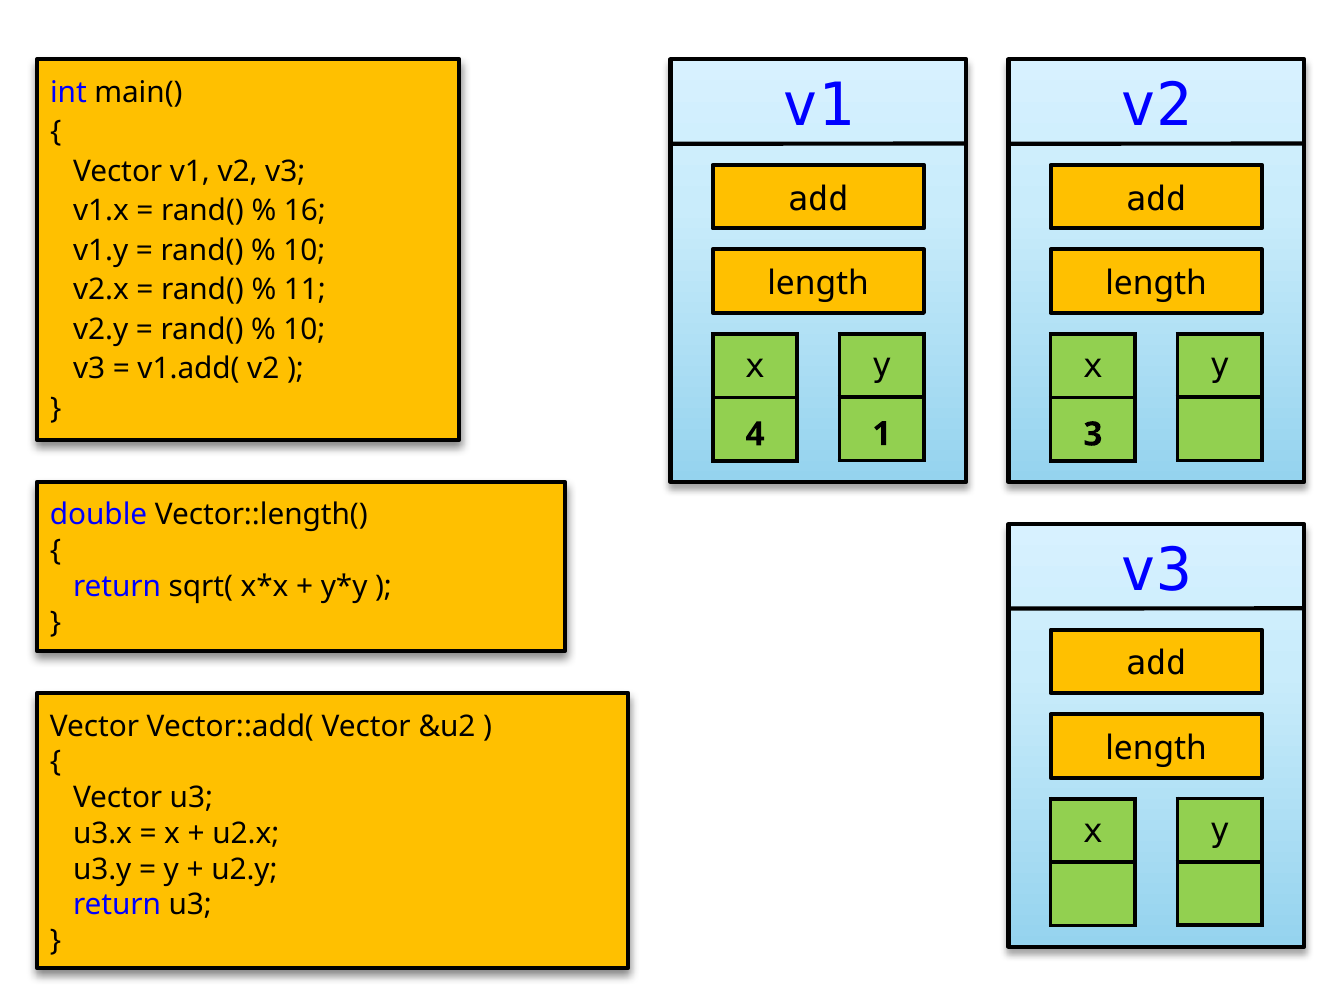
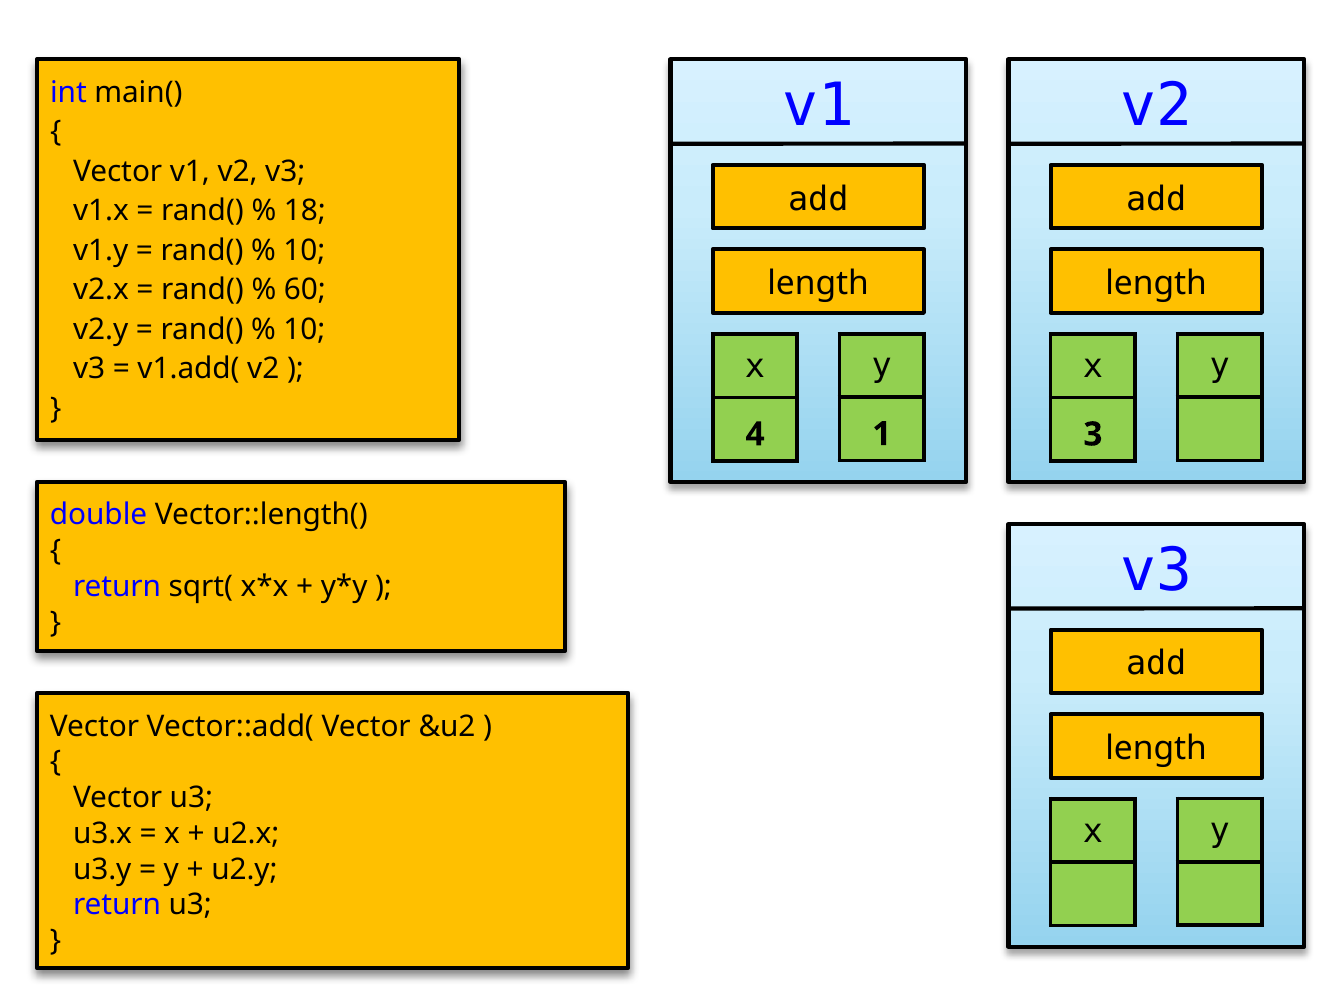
16: 16 -> 18 (305, 211)
11: 11 -> 60 (305, 290)
